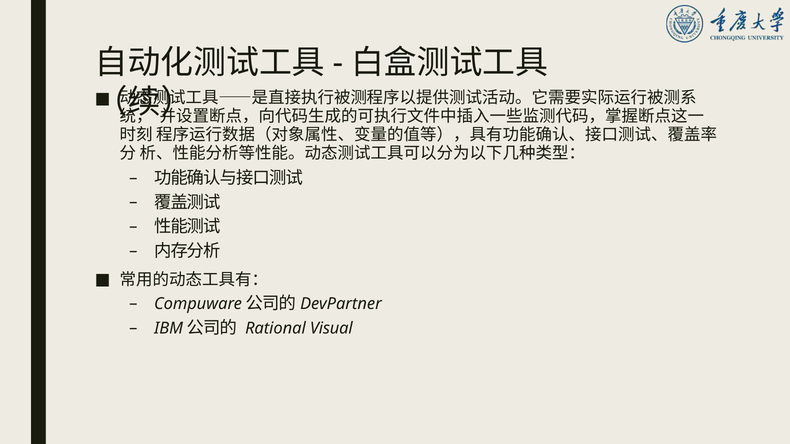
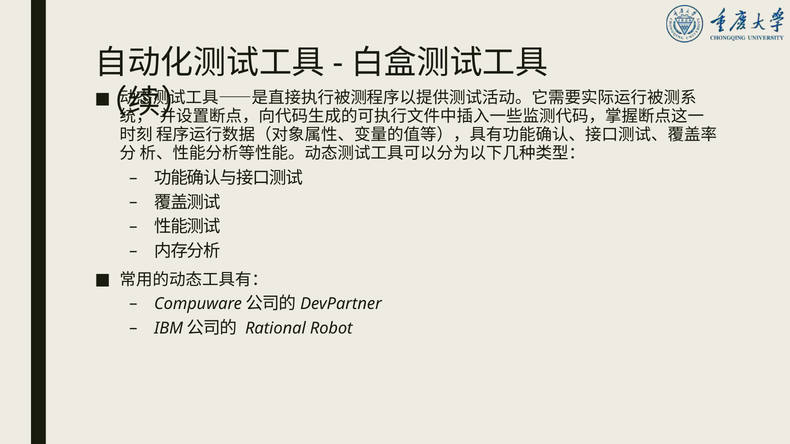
Visual: Visual -> Robot (331, 329)
